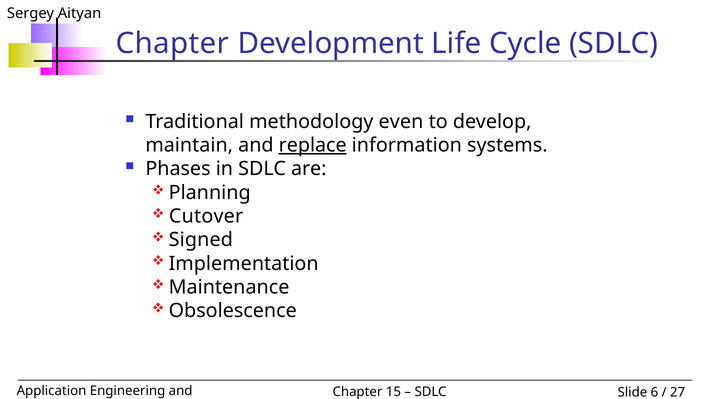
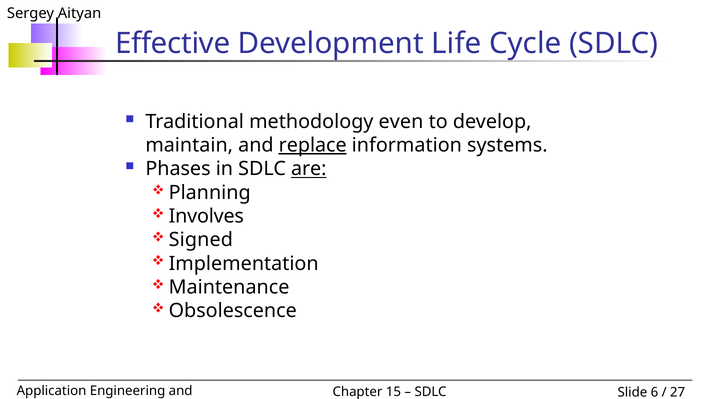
Chapter: Chapter -> Effective (173, 43)
are underline: none -> present (309, 169)
Cutover: Cutover -> Involves (206, 216)
